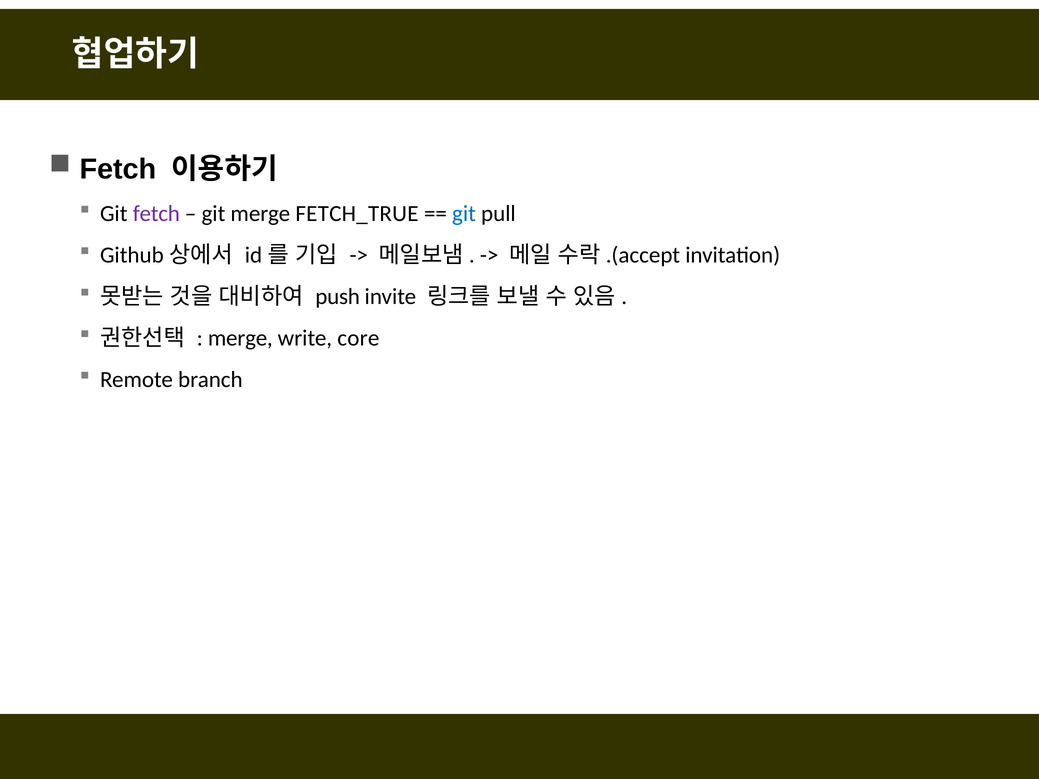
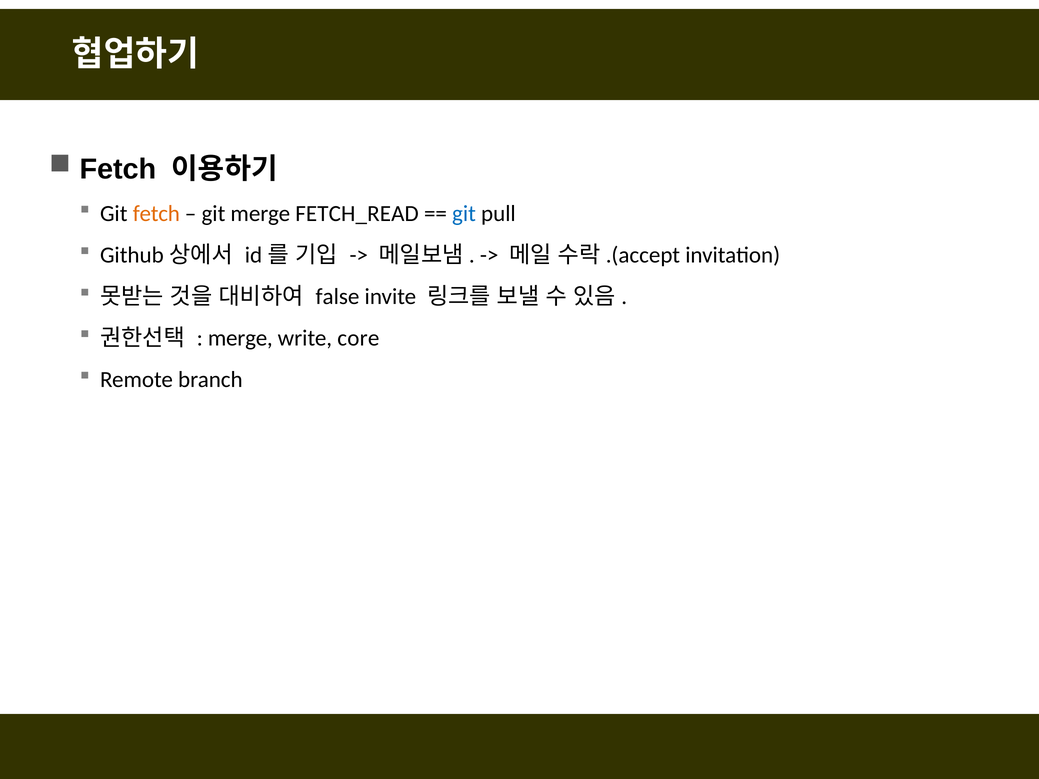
fetch colour: purple -> orange (156, 214)
FETCH_TRUE: FETCH_TRUE -> FETCH_READ (357, 214)
push: push -> false (337, 297)
